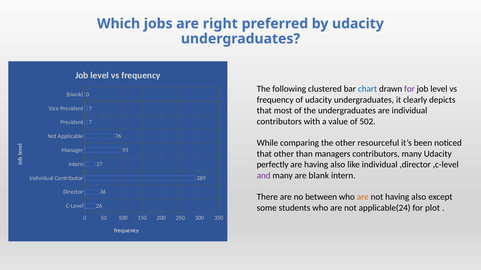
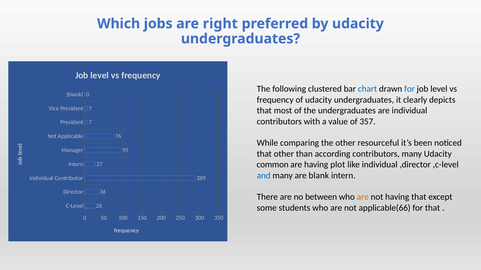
for colour: purple -> blue (410, 89)
502: 502 -> 357 (367, 122)
managers: managers -> according (333, 154)
perfectly: perfectly -> common (273, 165)
are having also: also -> plot (338, 165)
and colour: purple -> blue (264, 176)
not having also: also -> that (419, 197)
applicable(24: applicable(24 -> applicable(66 (385, 208)
for plot: plot -> that (433, 208)
